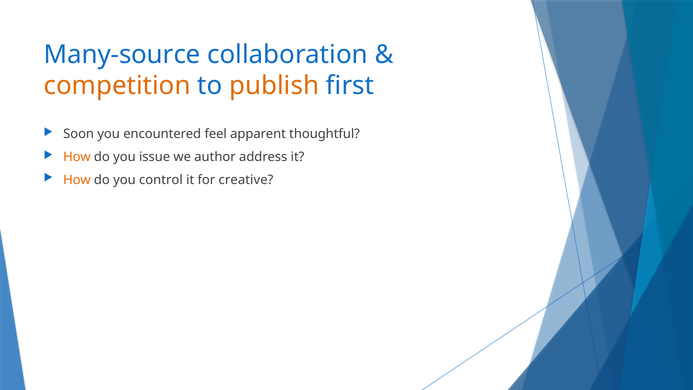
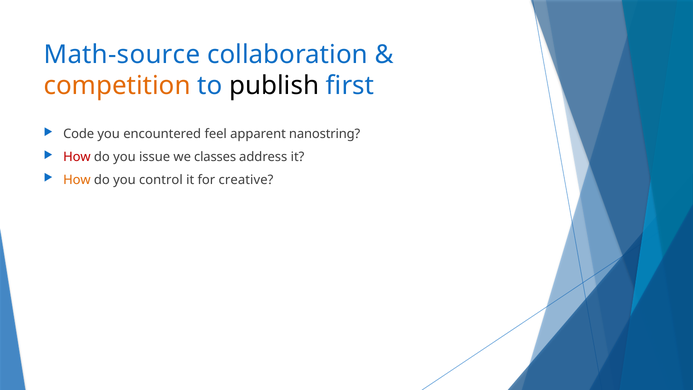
Many-source: Many-source -> Math-source (122, 55)
publish colour: orange -> black (274, 86)
Soon: Soon -> Code (79, 134)
thoughtful: thoughtful -> nanostring (325, 134)
How colour: orange -> red (77, 157)
author: author -> classes (215, 157)
